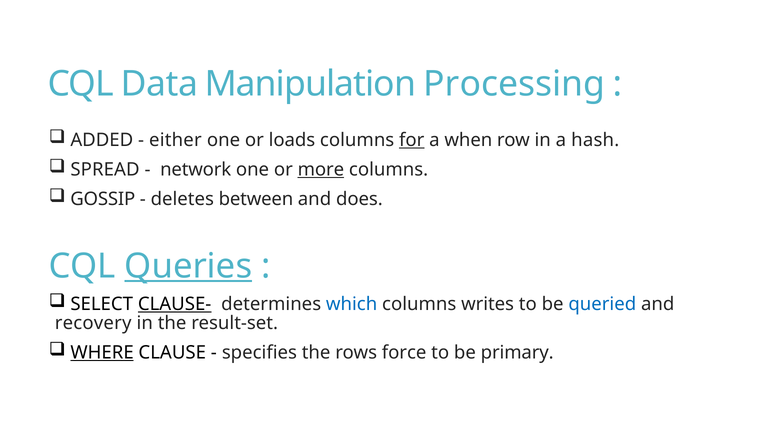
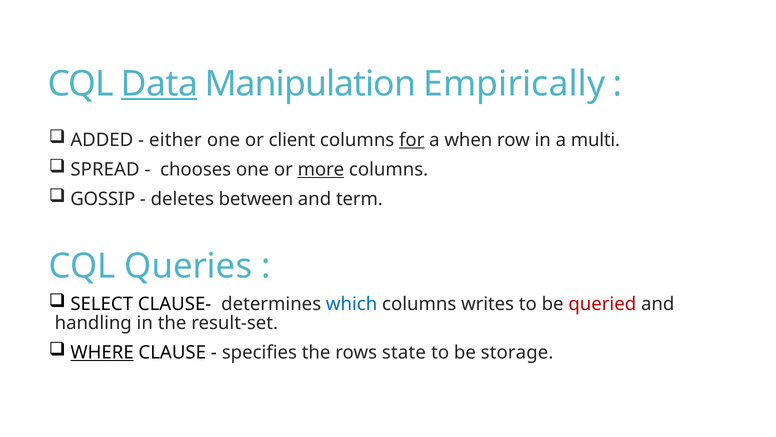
Data underline: none -> present (159, 84)
Processing: Processing -> Empirically (514, 84)
loads: loads -> client (292, 140)
hash: hash -> multi (595, 140)
network: network -> chooses (196, 169)
does: does -> term (359, 199)
Queries underline: present -> none (188, 266)
CLAUSE- underline: present -> none (175, 304)
queried colour: blue -> red (602, 304)
recovery: recovery -> handling (93, 323)
force: force -> state (404, 352)
primary: primary -> storage (517, 352)
